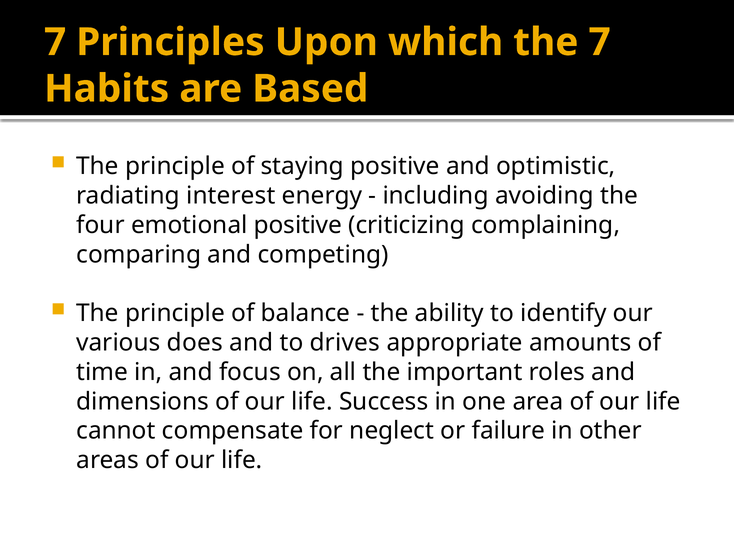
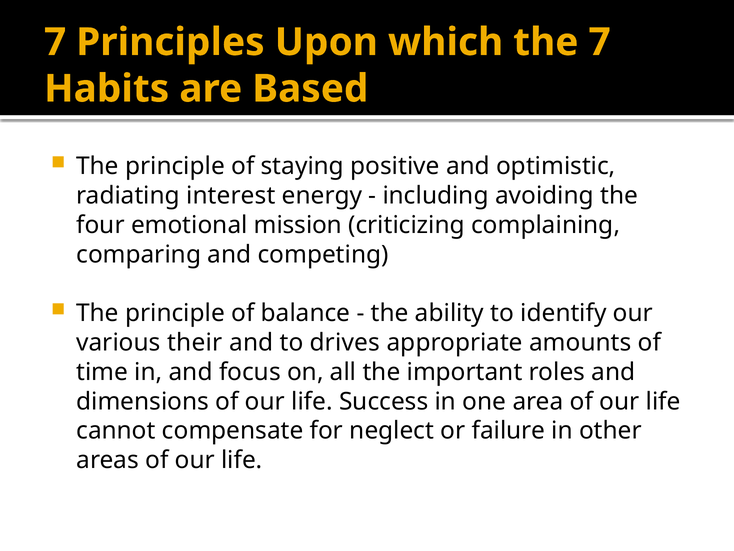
emotional positive: positive -> mission (298, 225)
does: does -> their (195, 342)
